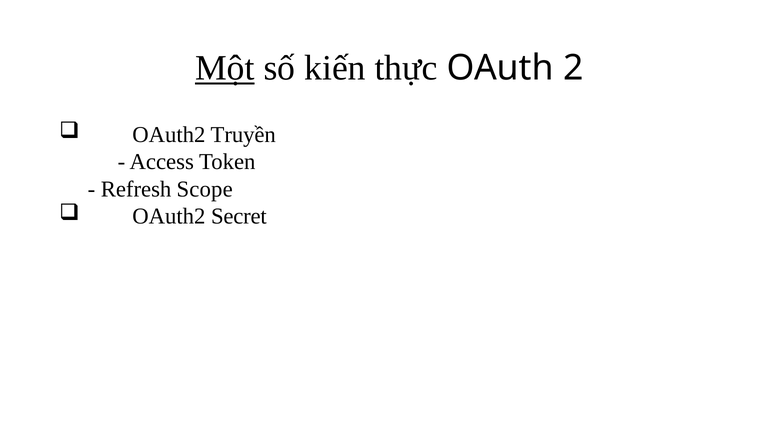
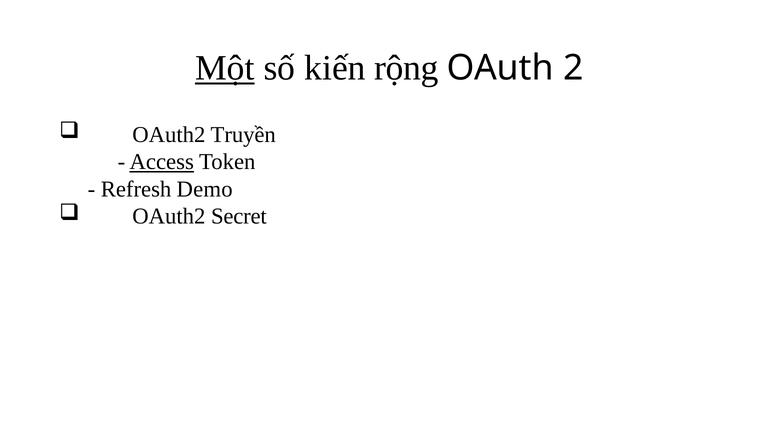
thực: thực -> rộng (406, 68)
Access underline: none -> present (162, 162)
Scope: Scope -> Demo (205, 189)
